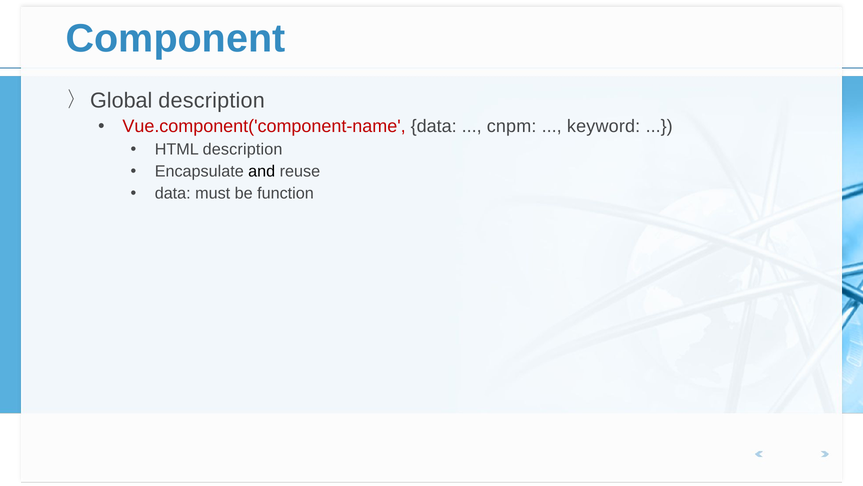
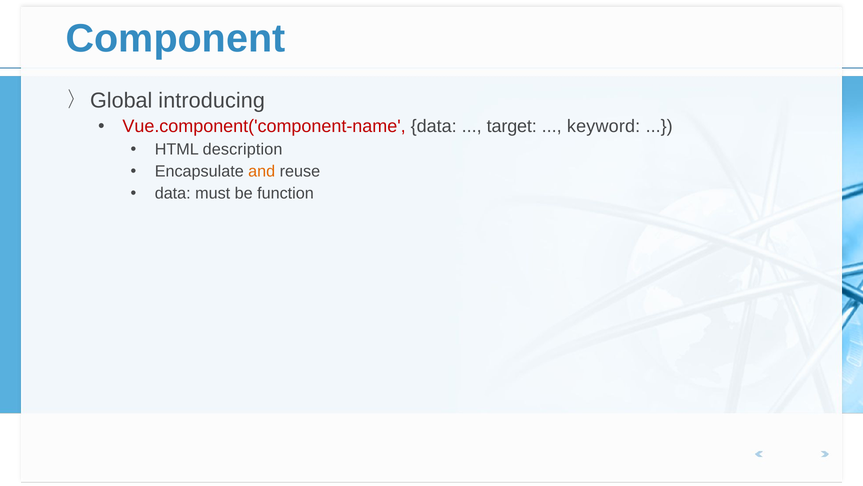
description: description -> introducing (212, 101)
cnpm: cnpm -> target (512, 126)
and colour: black -> orange (262, 171)
